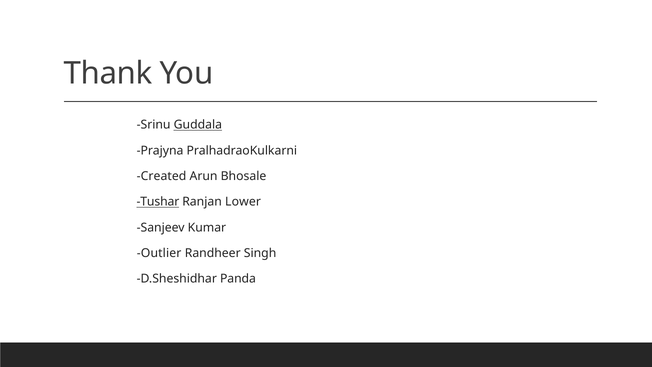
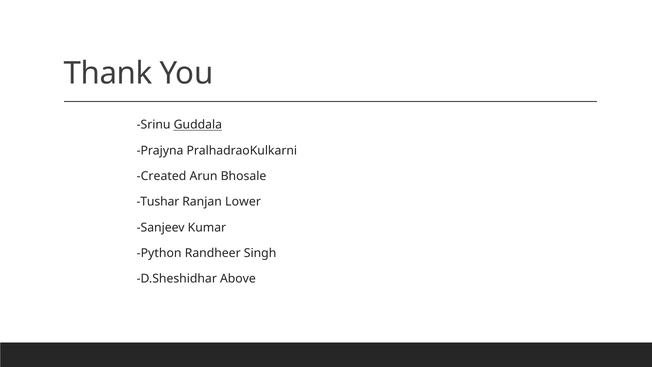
Tushar underline: present -> none (158, 202)
Outlier: Outlier -> Python (159, 253)
Panda: Panda -> Above (238, 279)
